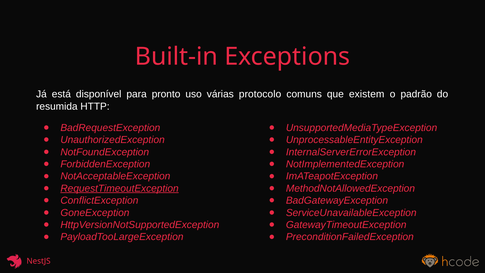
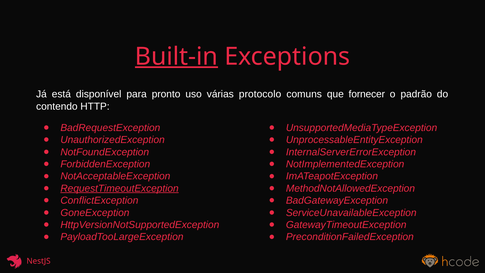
Built-in underline: none -> present (176, 56)
existem: existem -> fornecer (367, 94)
resumida: resumida -> contendo (57, 106)
